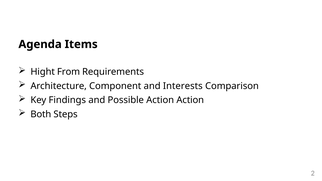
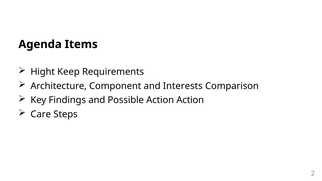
From: From -> Keep (68, 72)
Both: Both -> Care (41, 114)
